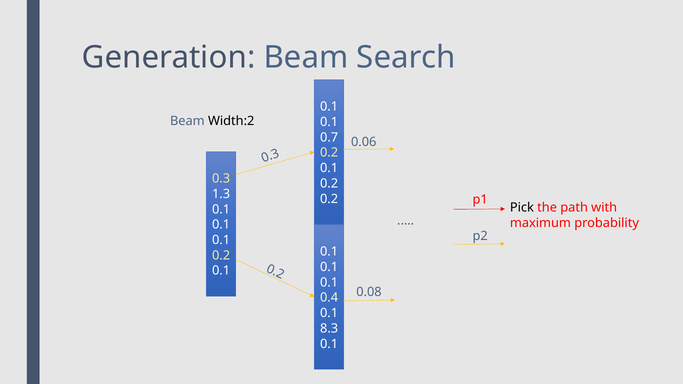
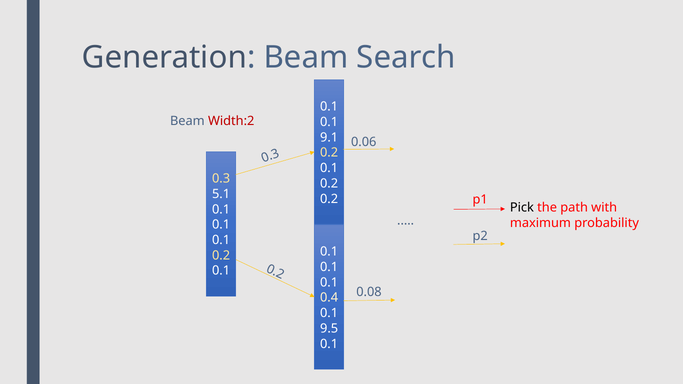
Width:2 colour: black -> red (231, 121)
0.7: 0.7 -> 9.1 (329, 137)
1.3: 1.3 -> 5.1 (221, 194)
8.3: 8.3 -> 9.5 (329, 329)
